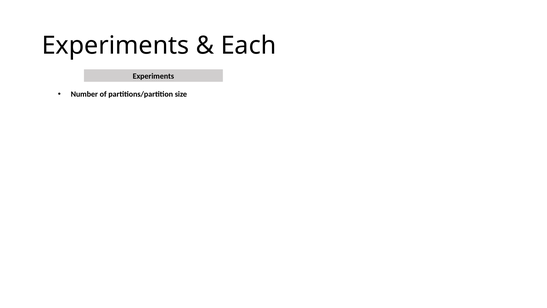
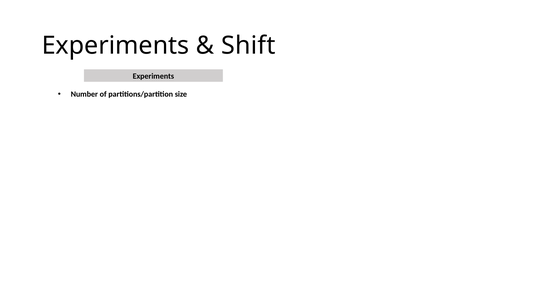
Each: Each -> Shift (248, 46)
